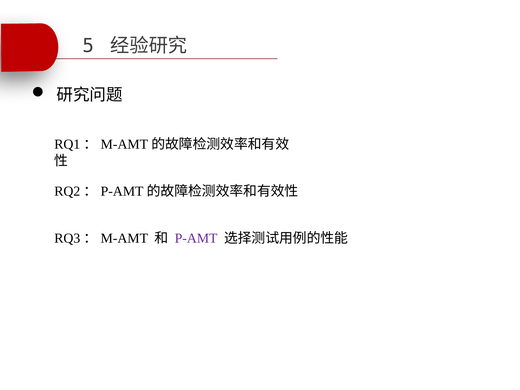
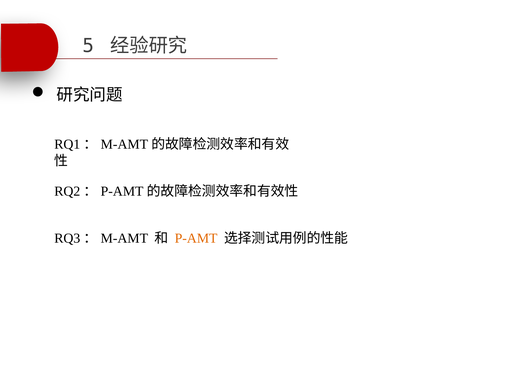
P-AMT colour: purple -> orange (196, 238)
